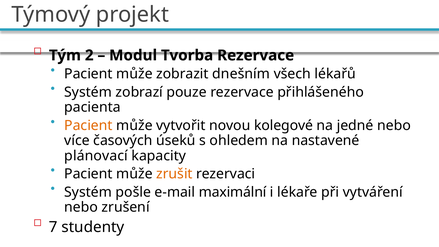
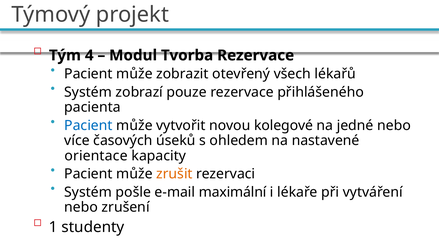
2: 2 -> 4 (89, 55)
dnešním: dnešním -> otevřený (241, 74)
Pacient colour: orange -> blue (88, 125)
plánovací: plánovací -> orientace (96, 156)
7: 7 -> 1 (53, 227)
